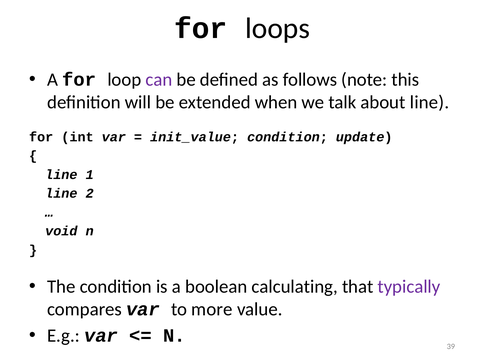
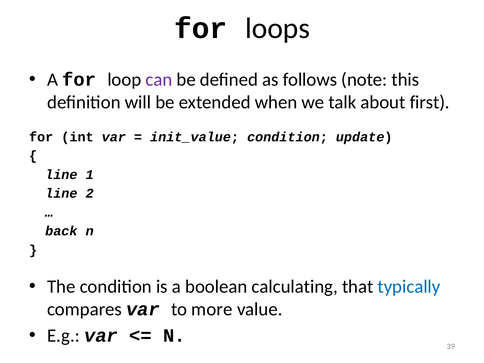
about line: line -> first (430, 102)
void: void -> back (61, 231)
typically colour: purple -> blue (409, 287)
